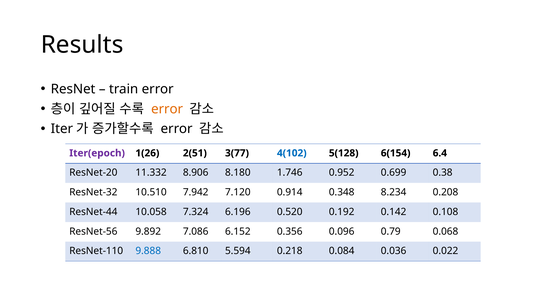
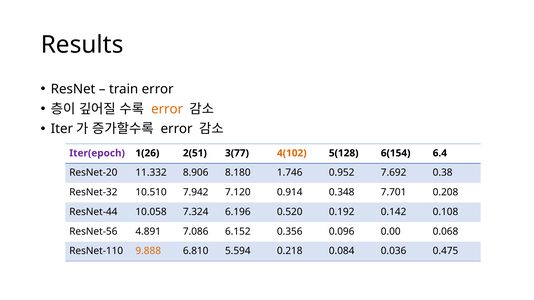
4(102 colour: blue -> orange (292, 153)
0.699: 0.699 -> 7.692 (394, 173)
8.234: 8.234 -> 7.701 (394, 192)
9.892: 9.892 -> 4.891 (148, 232)
0.79: 0.79 -> 0.00 (391, 232)
9.888 colour: blue -> orange (148, 251)
0.022: 0.022 -> 0.475 (446, 251)
